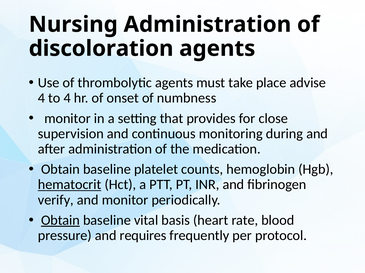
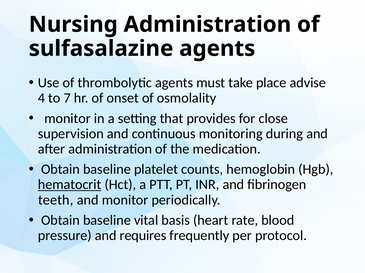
discoloration: discoloration -> sulfasalazine (101, 49)
to 4: 4 -> 7 (67, 98)
numbness: numbness -> osmolality (187, 98)
verify: verify -> teeth (56, 200)
Obtain underline: present -> none (60, 221)
